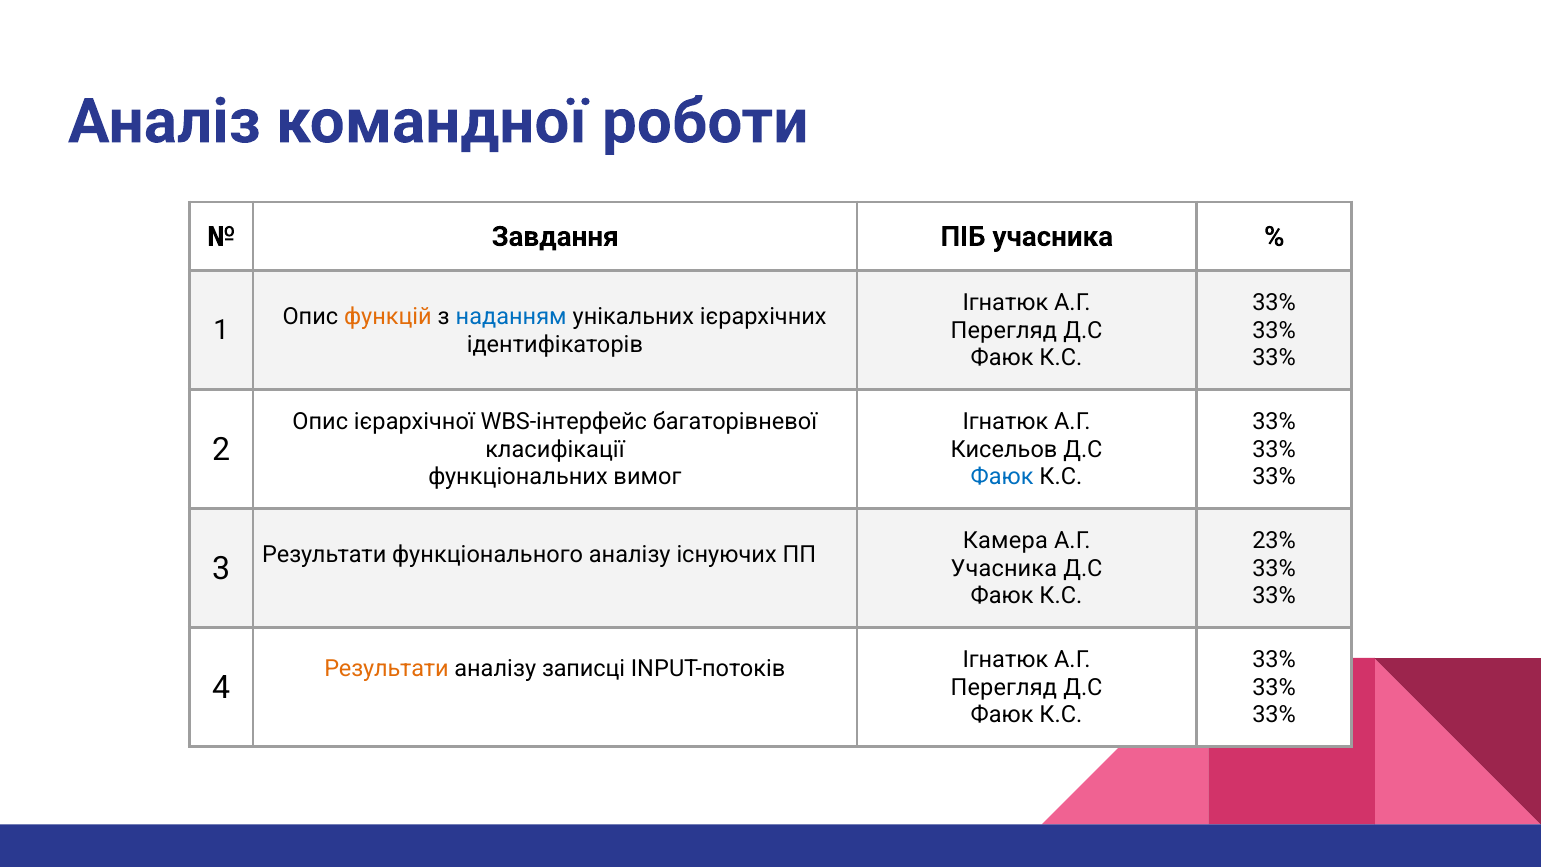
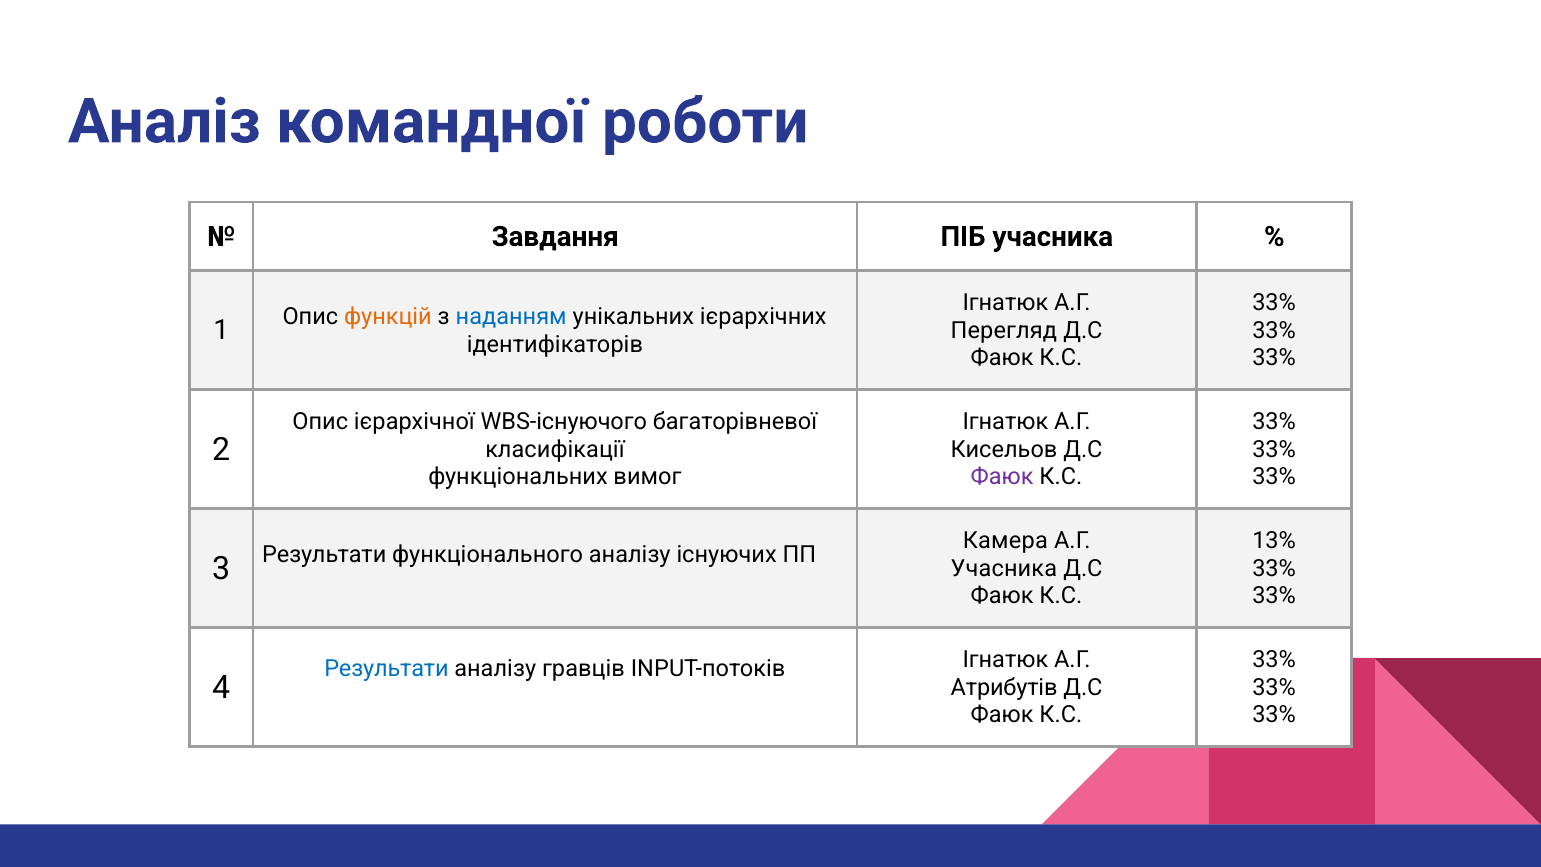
WBS-інтерфейс: WBS-інтерфейс -> WBS-існуючого (564, 422)
Фаюк colour: blue -> purple (1002, 477)
23%: 23% -> 13% (1274, 541)
Результати colour: orange -> blue (386, 668)
записці: записці -> гравців (583, 668)
Перегляд: Перегляд -> Атрибутів (1004, 687)
